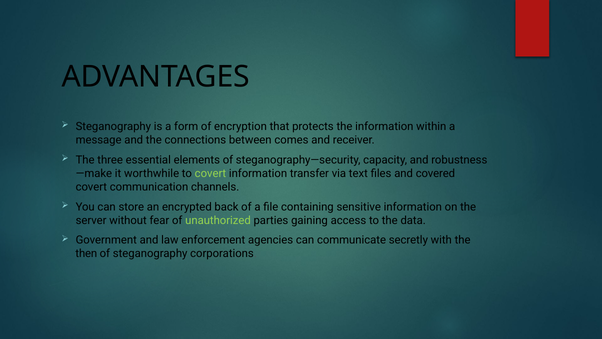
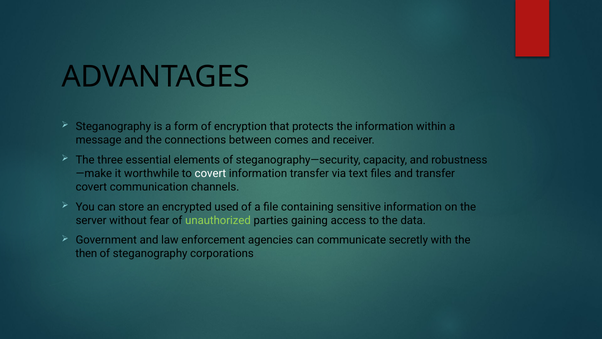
covert colour: light green -> white (210, 173)
and covered: covered -> transfer (435, 173)
back: back -> used (227, 207)
